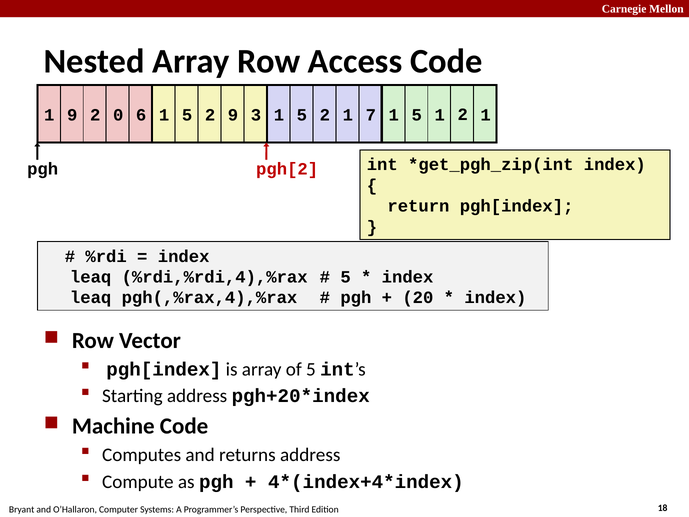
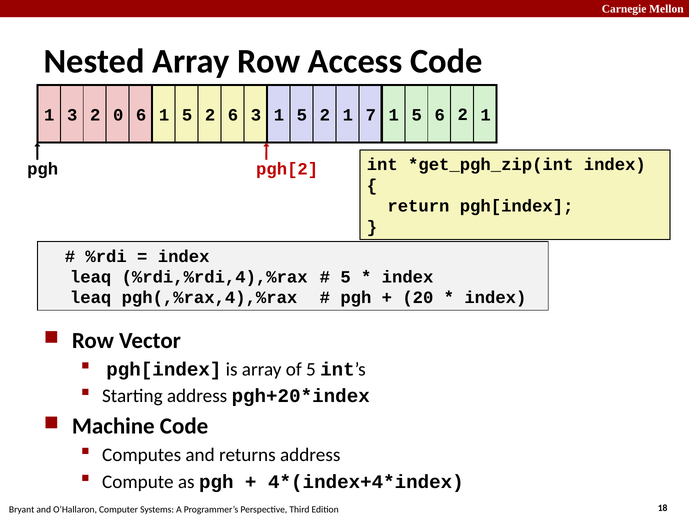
1 9: 9 -> 3 (72, 115)
2 9: 9 -> 6 (233, 115)
5 1: 1 -> 6 (440, 115)
